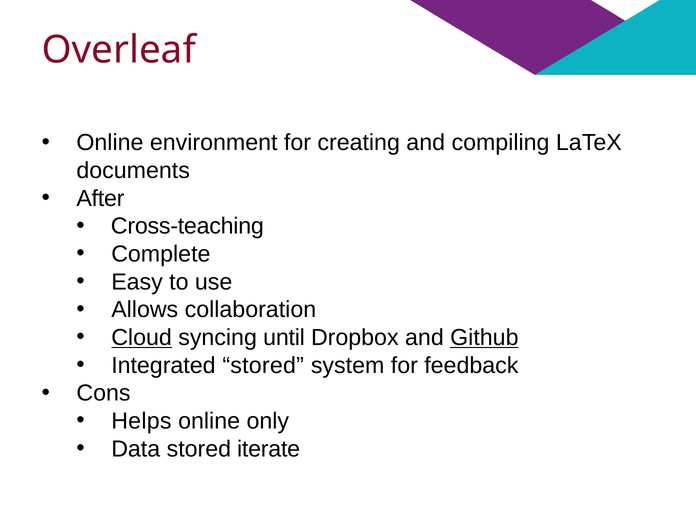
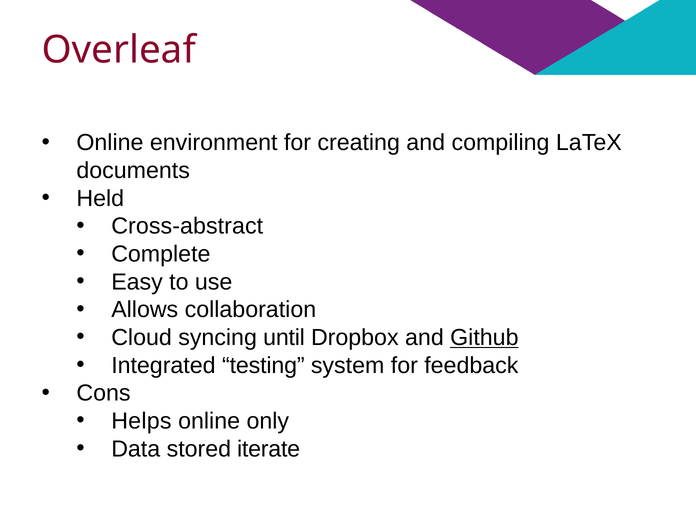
After: After -> Held (100, 198)
Cross-teaching: Cross-teaching -> Cross-abstract (187, 226)
Cloud underline: present -> none (142, 338)
Integrated stored: stored -> testing (263, 365)
